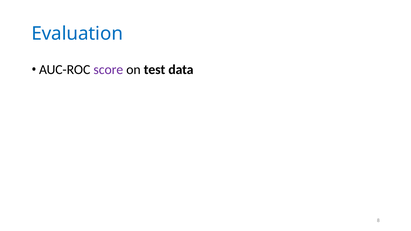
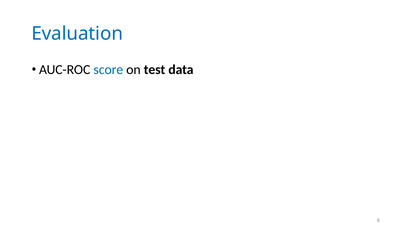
score colour: purple -> blue (108, 70)
